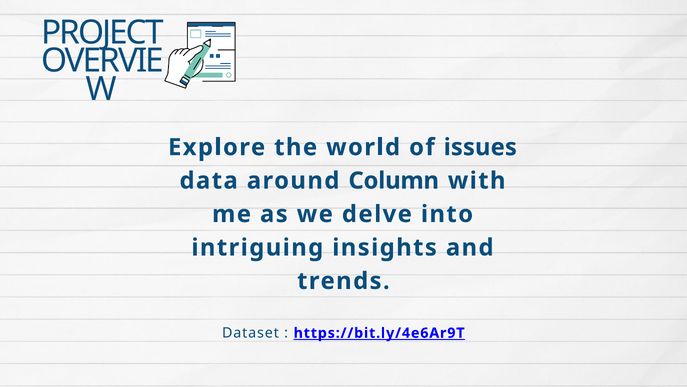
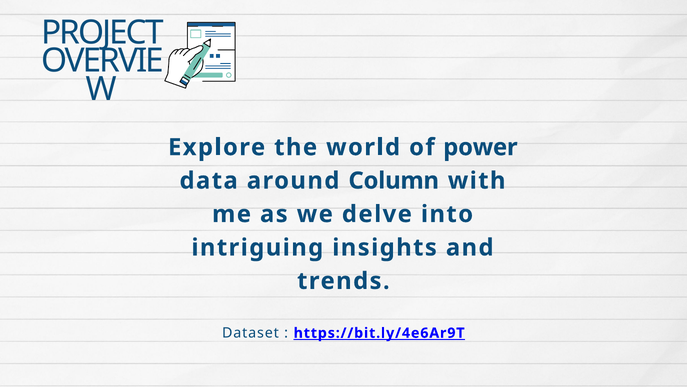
issues: issues -> power (480, 147)
